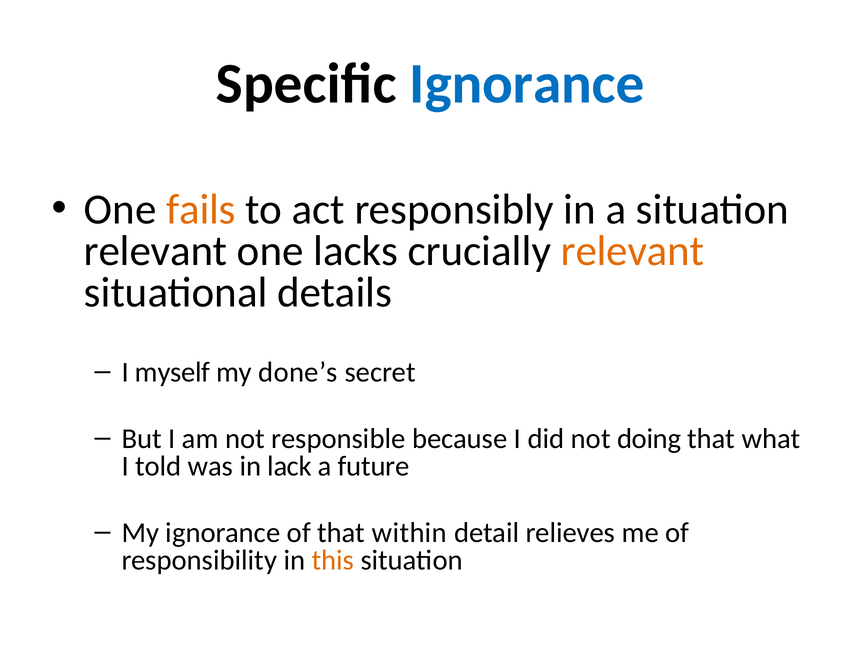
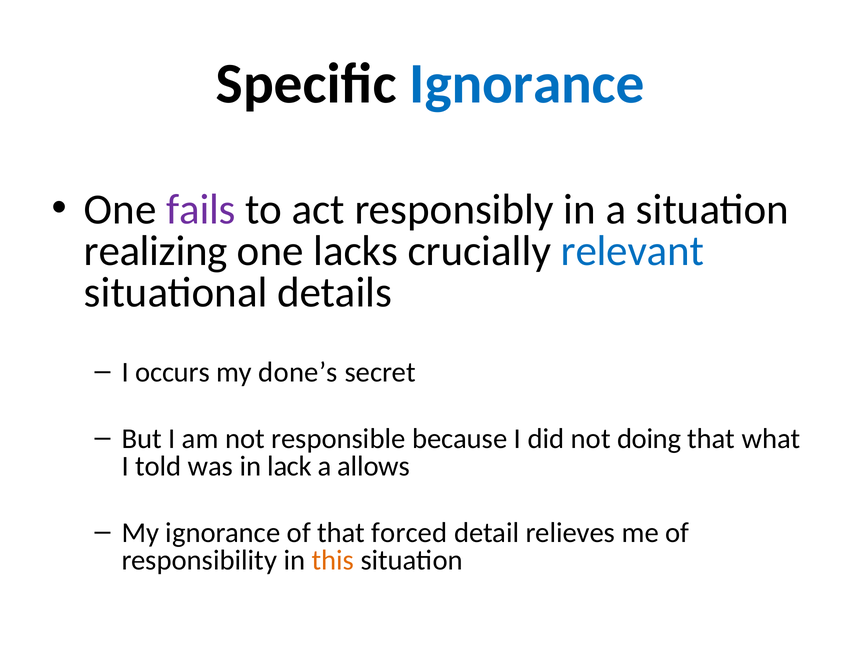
fails colour: orange -> purple (201, 210)
relevant: relevant -> realizing (156, 251)
relevant colour: orange -> blue (632, 251)
myself: myself -> occurs (173, 372)
future: future -> allows (374, 466)
within: within -> forced (409, 533)
